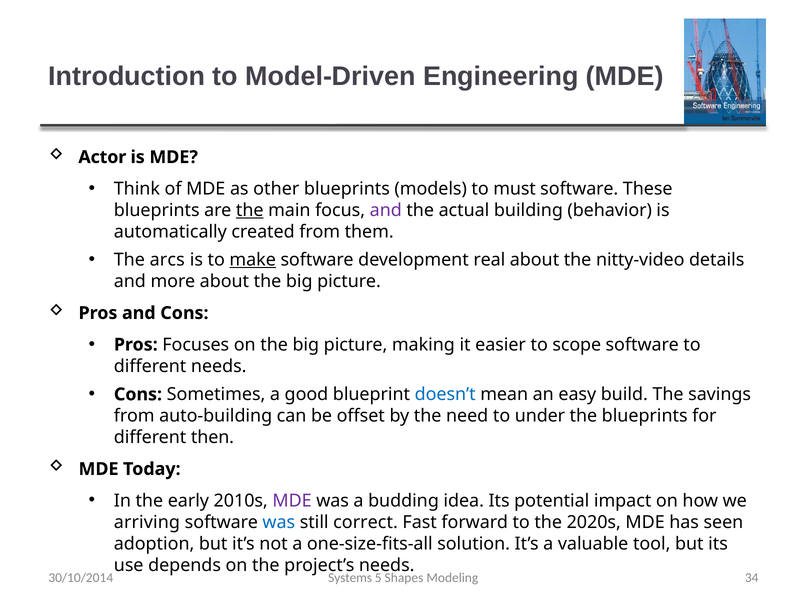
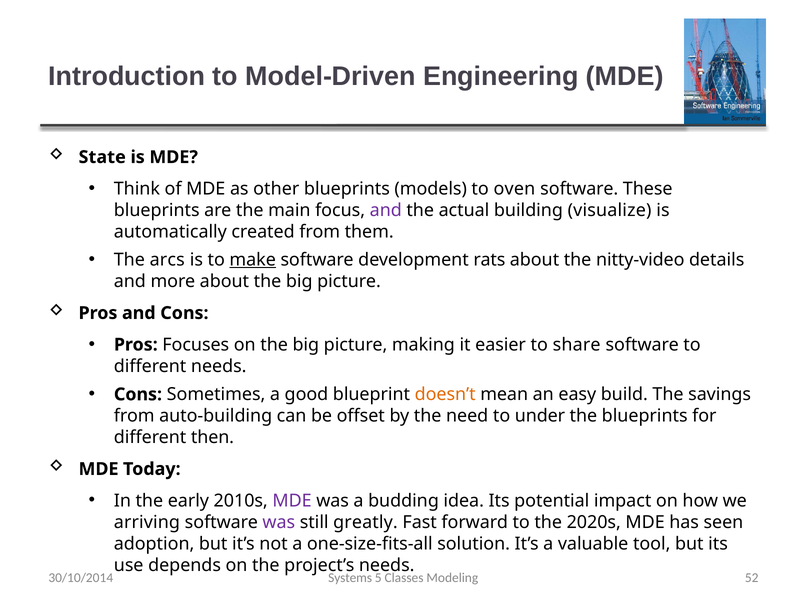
Actor: Actor -> State (102, 157)
must: must -> oven (514, 189)
the underline: present -> none (250, 210)
behavior: behavior -> visualize (610, 210)
real: real -> rats (489, 260)
scope: scope -> share (577, 345)
doesn’t colour: blue -> orange (445, 395)
was colour: blue -> purple (279, 522)
correct: correct -> greatly (365, 522)
Shapes: Shapes -> Classes (404, 578)
34: 34 -> 52 (752, 578)
